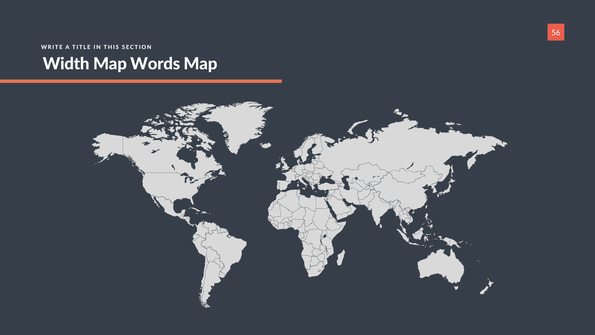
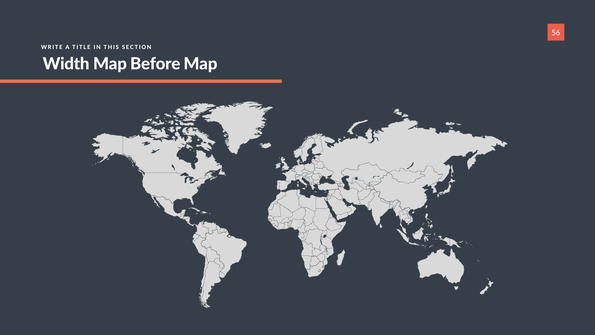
Words: Words -> Before (155, 64)
